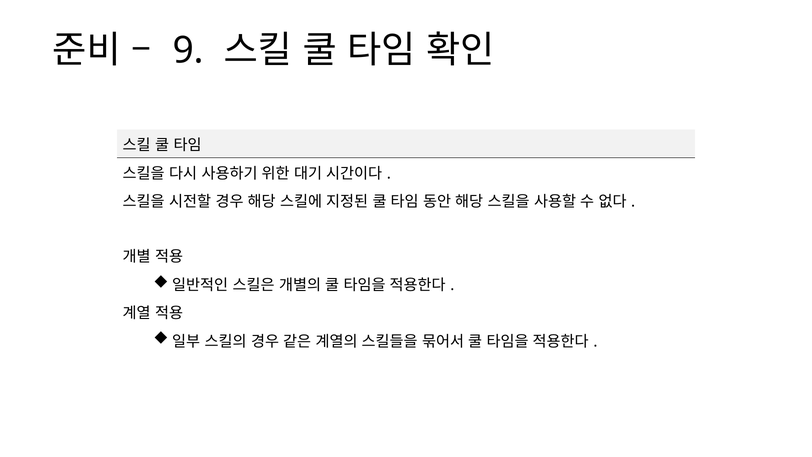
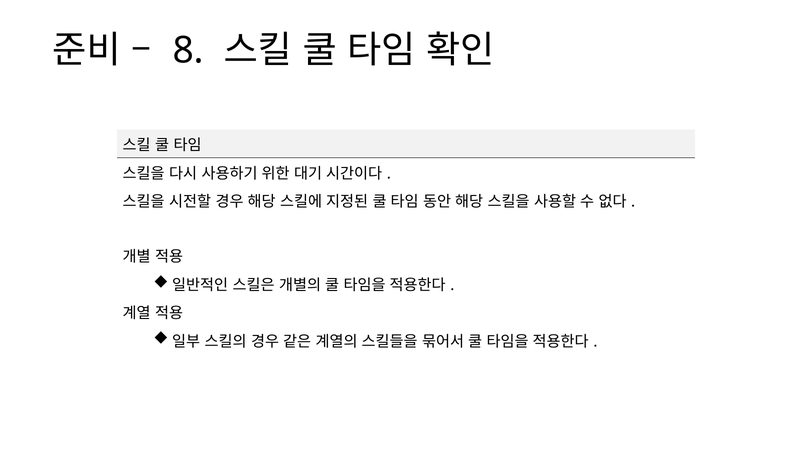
9: 9 -> 8 (188, 50)
